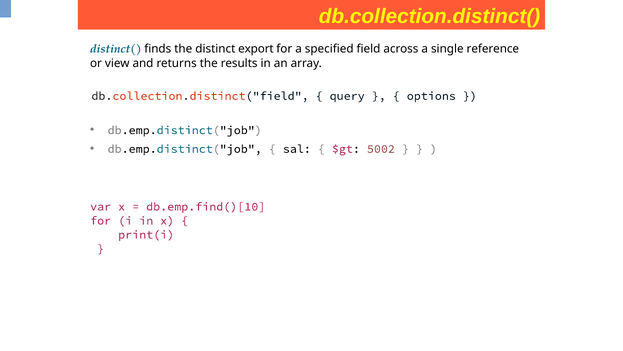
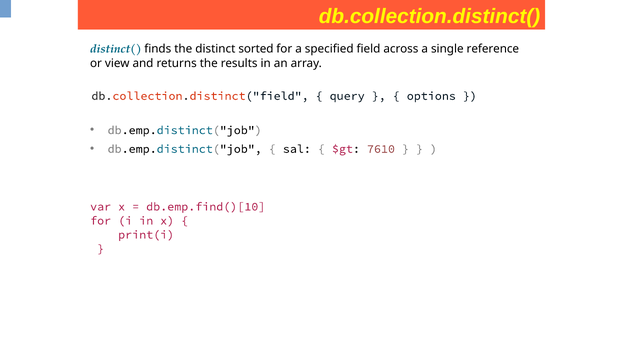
export: export -> sorted (256, 49)
5002: 5002 -> 7610 (381, 149)
